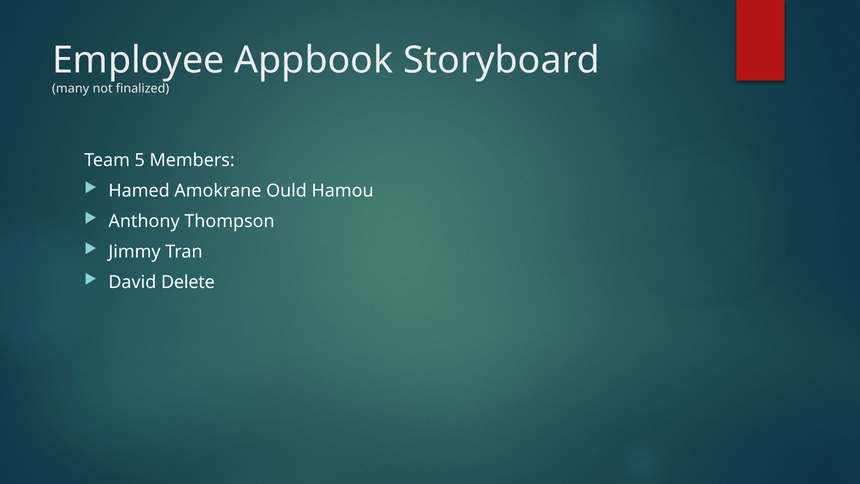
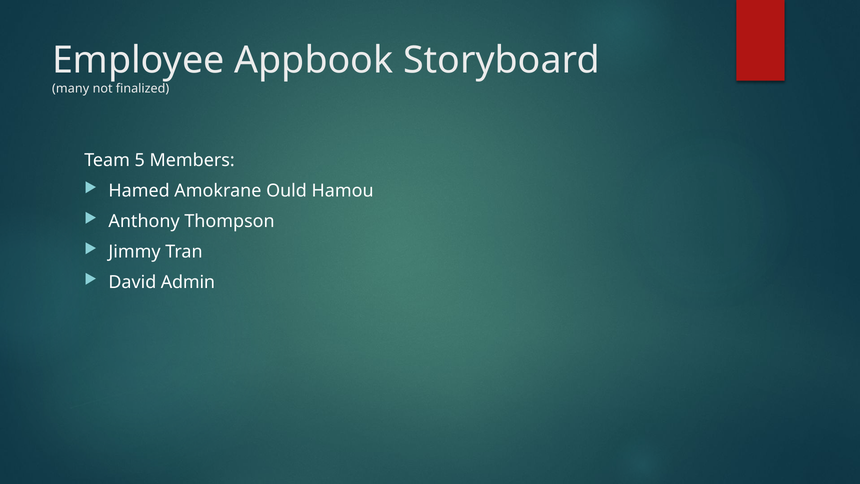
Delete: Delete -> Admin (188, 282)
